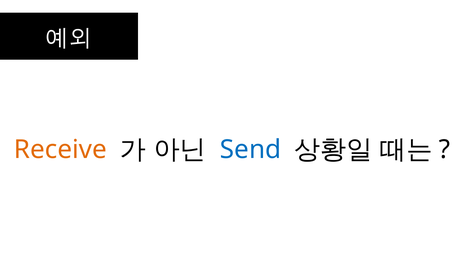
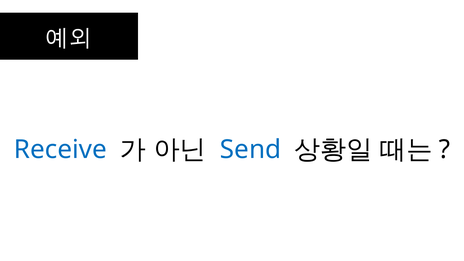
Receive colour: orange -> blue (60, 150)
